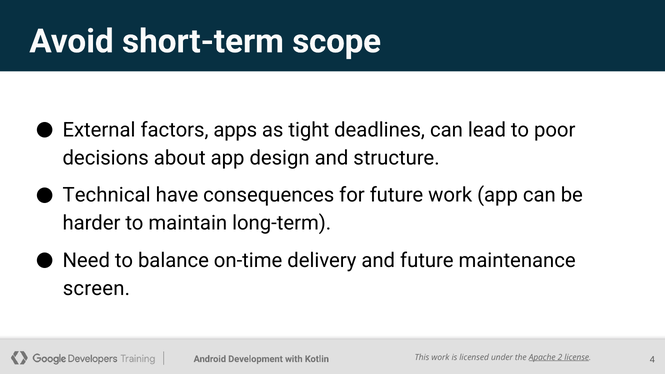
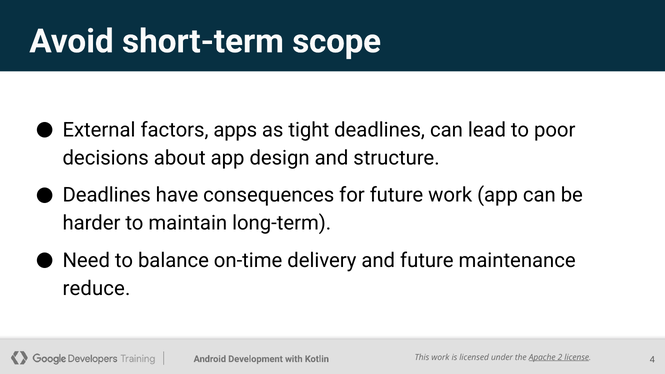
Technical: Technical -> Deadlines (107, 195)
screen: screen -> reduce (96, 288)
